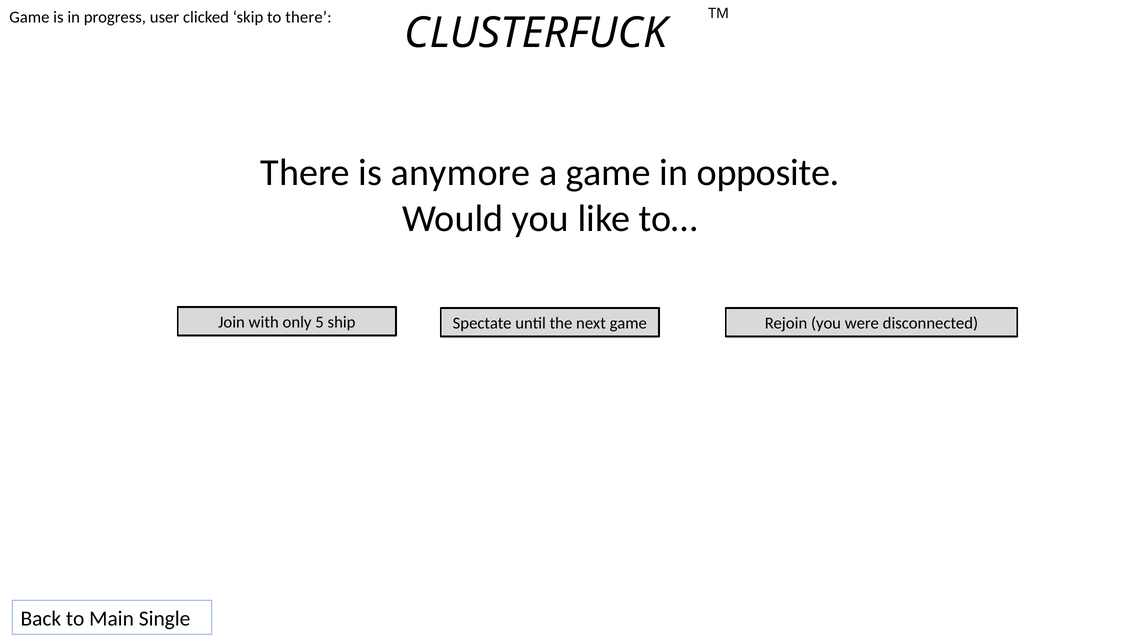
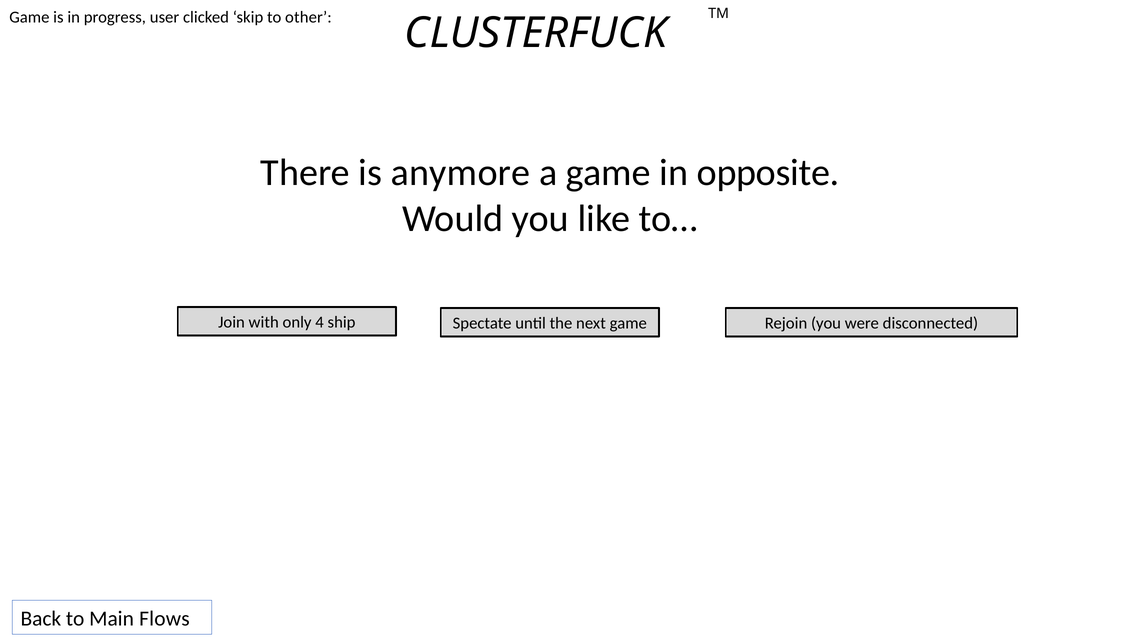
to there: there -> other (308, 17)
5: 5 -> 4 (320, 323)
Single: Single -> Flows (164, 619)
